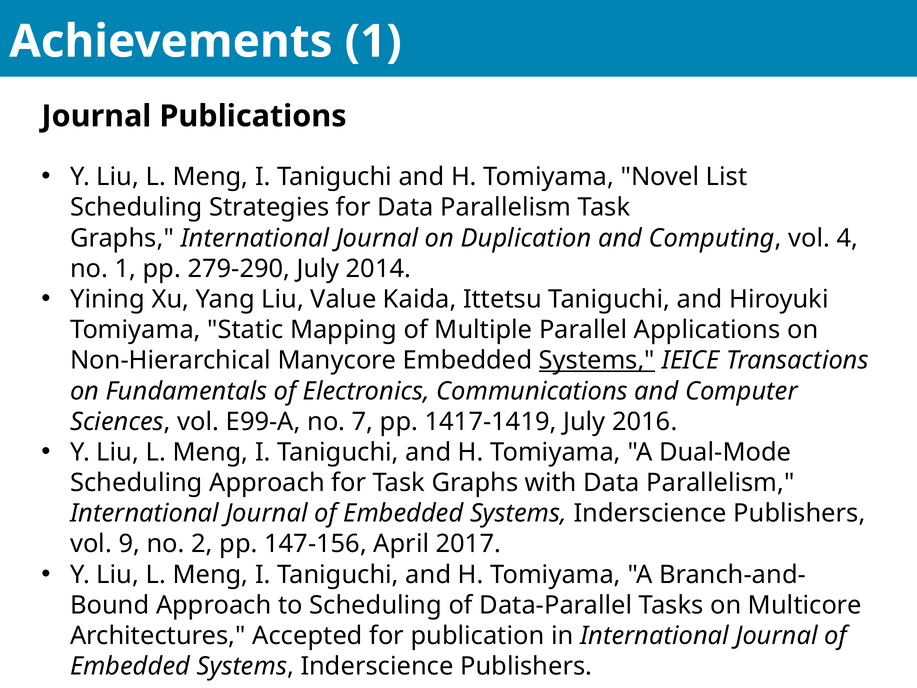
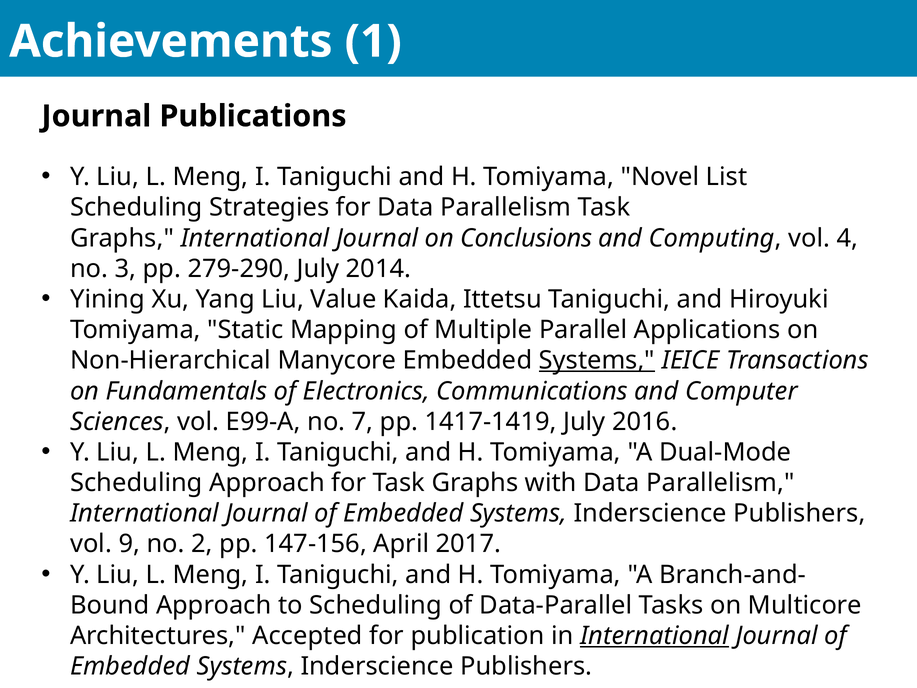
Duplication: Duplication -> Conclusions (526, 238)
no 1: 1 -> 3 (125, 269)
International underline: none -> present (655, 636)
